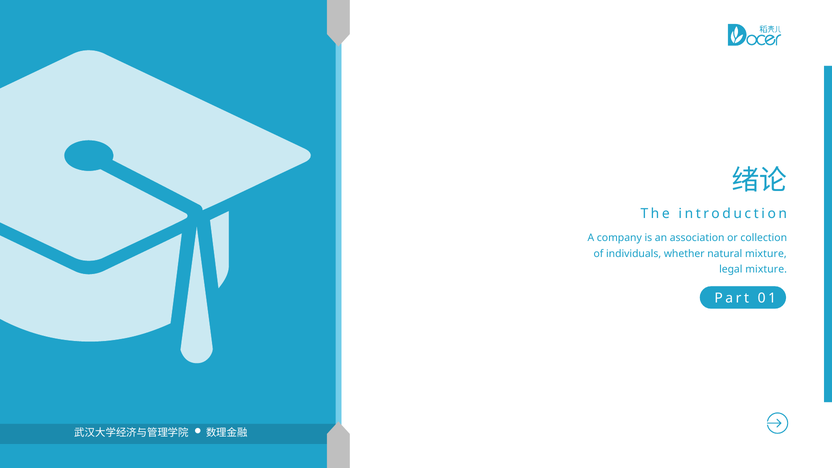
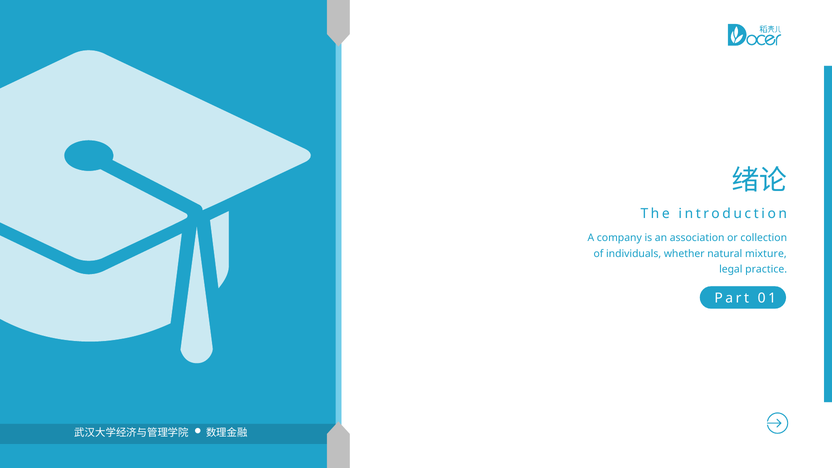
legal mixture: mixture -> practice (766, 269)
